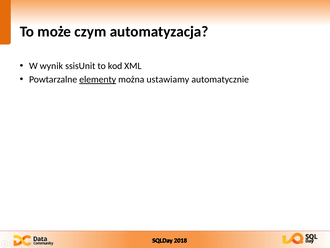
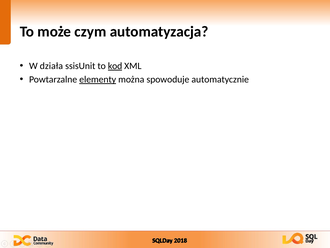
wynik: wynik -> działa (51, 66)
kod underline: none -> present (115, 66)
ustawiamy: ustawiamy -> spowoduje (168, 79)
